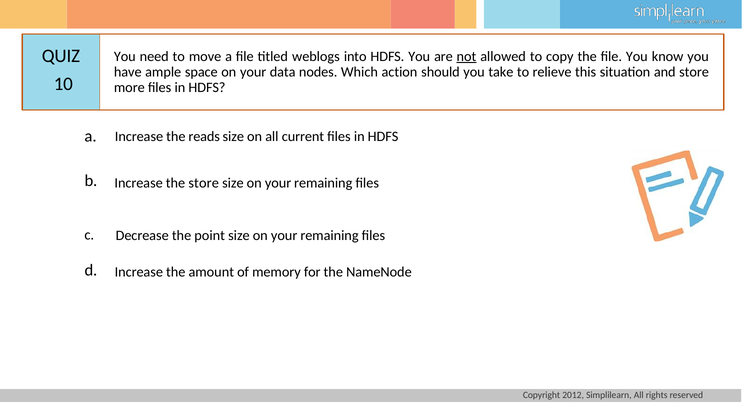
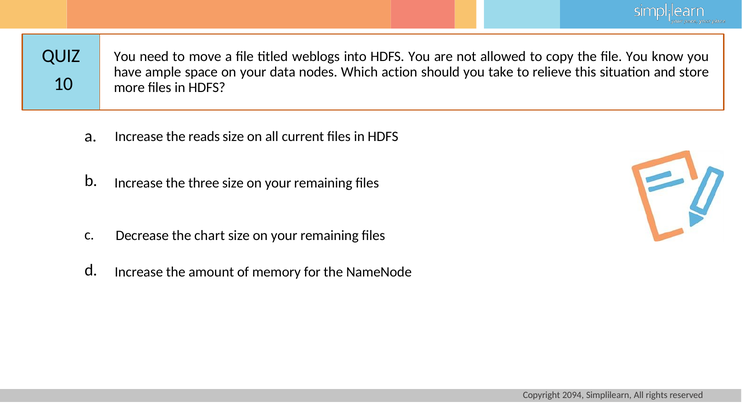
not underline: present -> none (466, 56)
the store: store -> three (204, 183)
point: point -> chart (210, 235)
2012: 2012 -> 2094 (573, 395)
